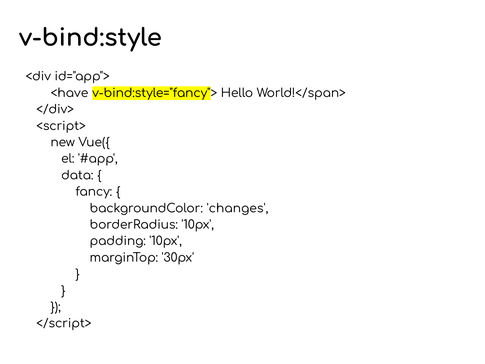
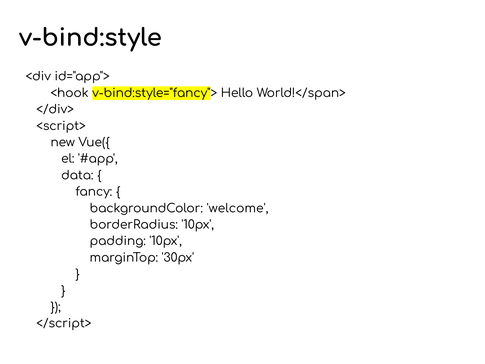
<have: <have -> <hook (70, 93)
changes: changes -> welcome (238, 208)
